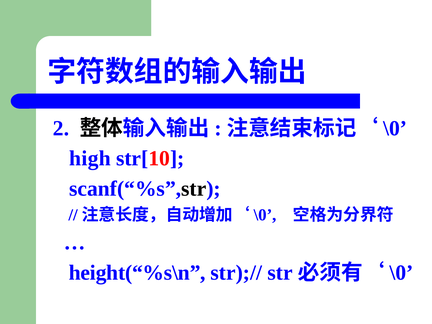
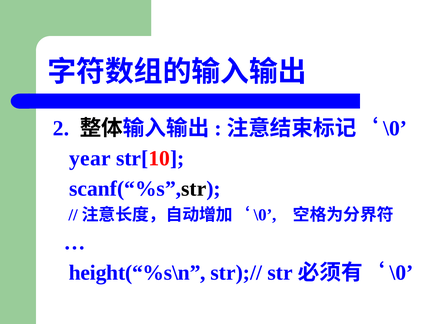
high: high -> year (90, 158)
